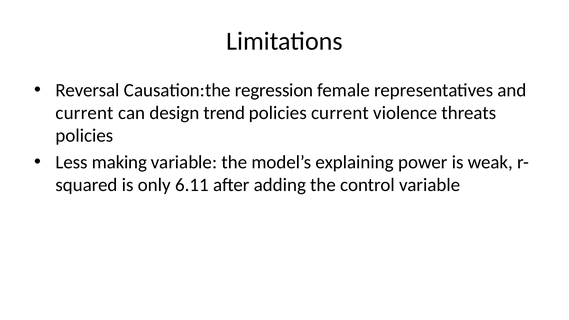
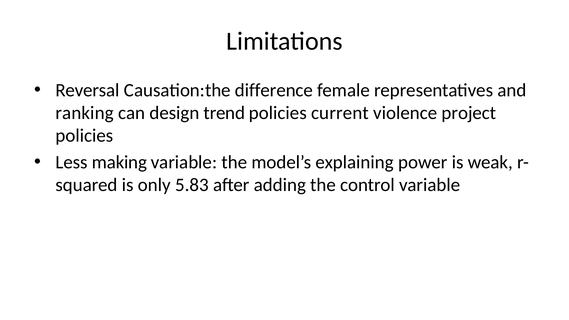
regression: regression -> difference (274, 90)
current: current -> ranking (85, 113)
threats: threats -> project (469, 113)
6.11: 6.11 -> 5.83 (192, 185)
